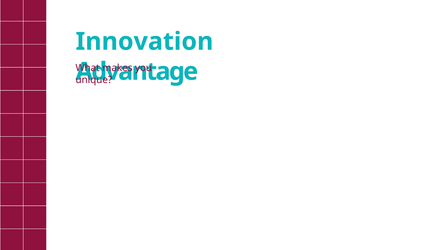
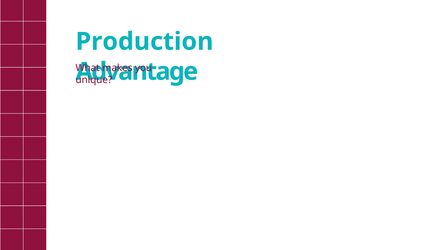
Innovation: Innovation -> Production (144, 42)
